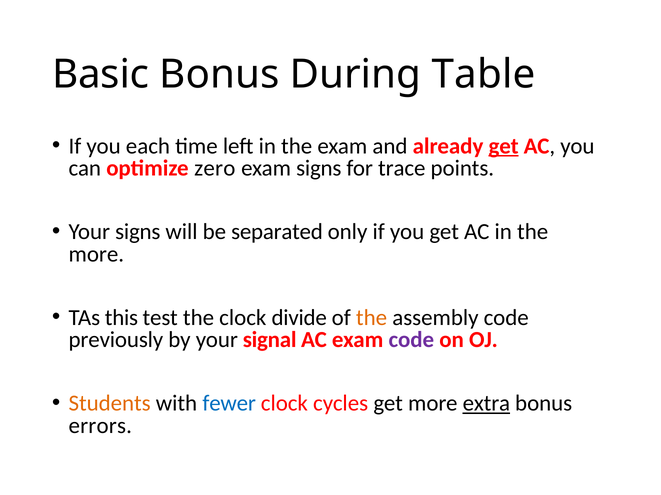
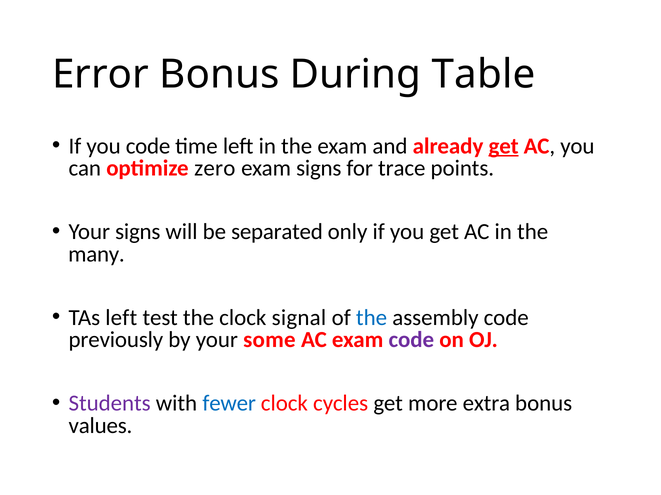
Basic: Basic -> Error (100, 75)
you each: each -> code (148, 146)
more: more -> many (96, 254)
TAs this: this -> left (121, 318)
divide: divide -> signal (299, 318)
the colour: orange -> blue (372, 318)
signal: signal -> some (269, 340)
Students colour: orange -> purple (110, 404)
extra underline: present -> none (486, 404)
errors: errors -> values (100, 426)
